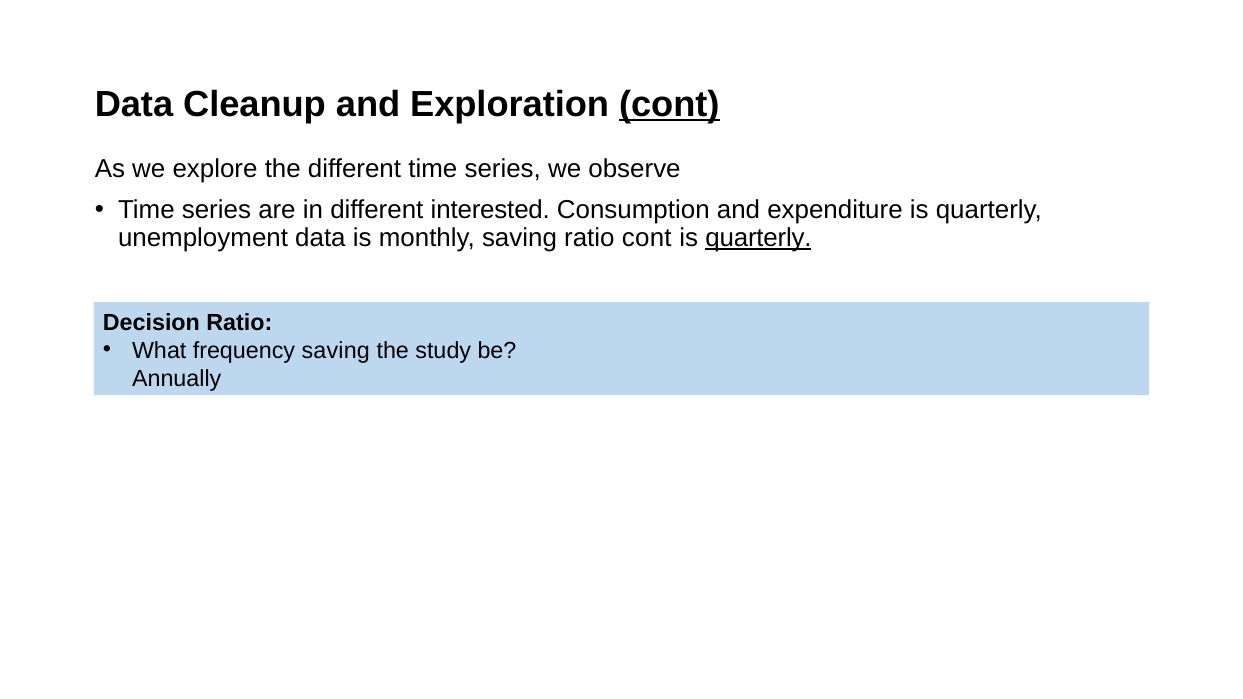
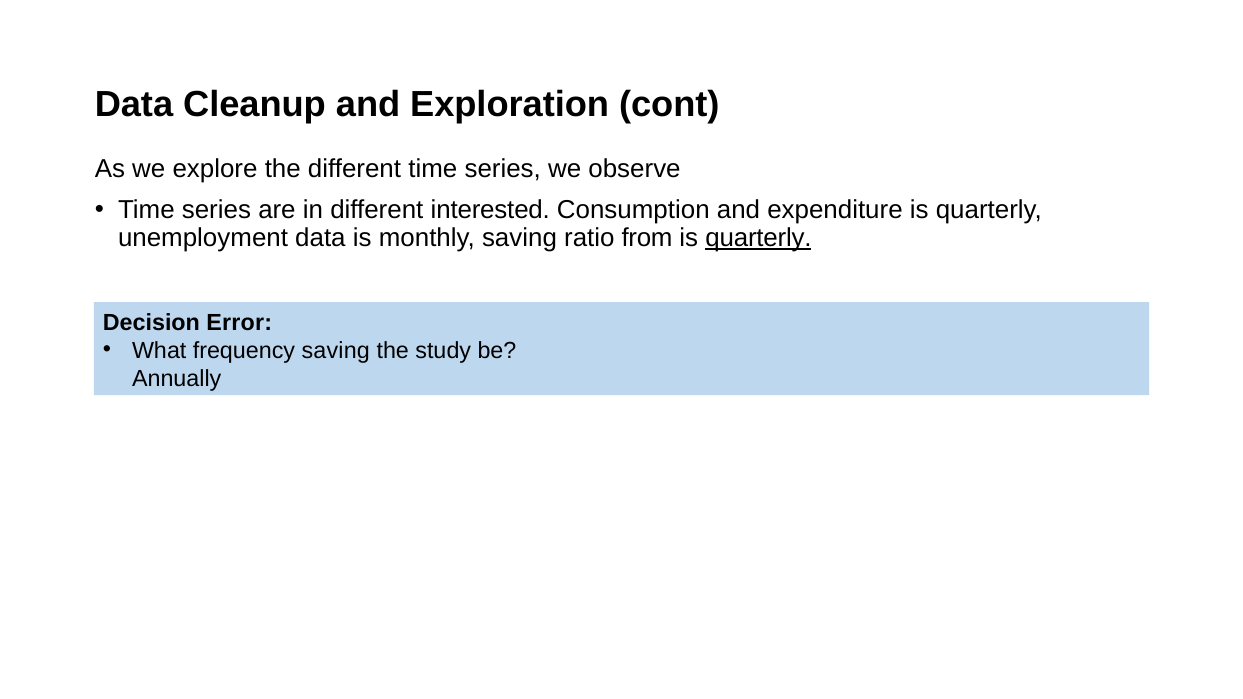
cont underline: present -> none (669, 105)
ratio cont: cont -> from (647, 238)
Decision Ratio: Ratio -> Error (239, 322)
